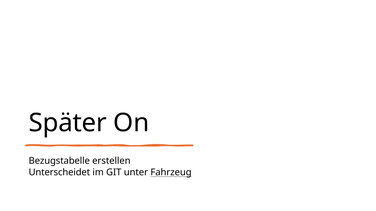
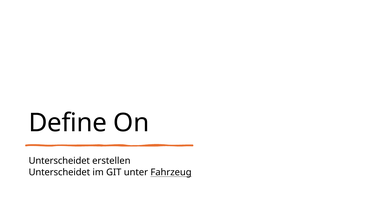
Später: Später -> Define (68, 123)
Bezugstabelle: Bezugstabelle -> Unterscheidet (59, 161)
